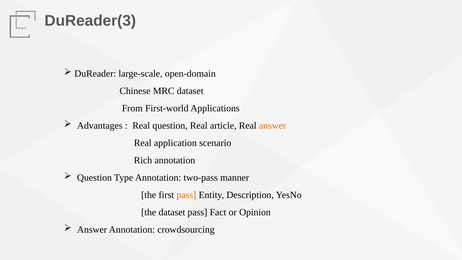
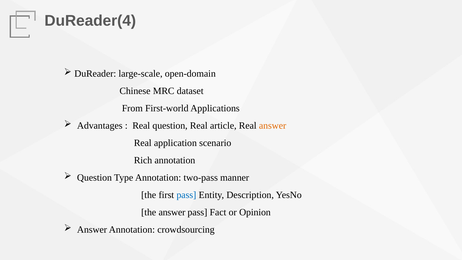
DuReader(3: DuReader(3 -> DuReader(4 (90, 21)
pass colour: orange -> blue (186, 195)
the dataset: dataset -> answer (172, 212)
